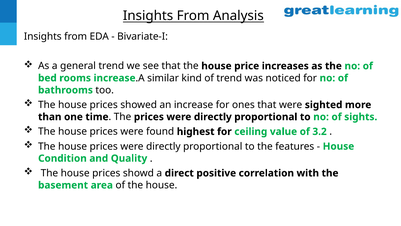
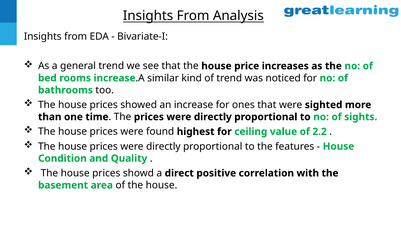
3.2: 3.2 -> 2.2 (320, 131)
